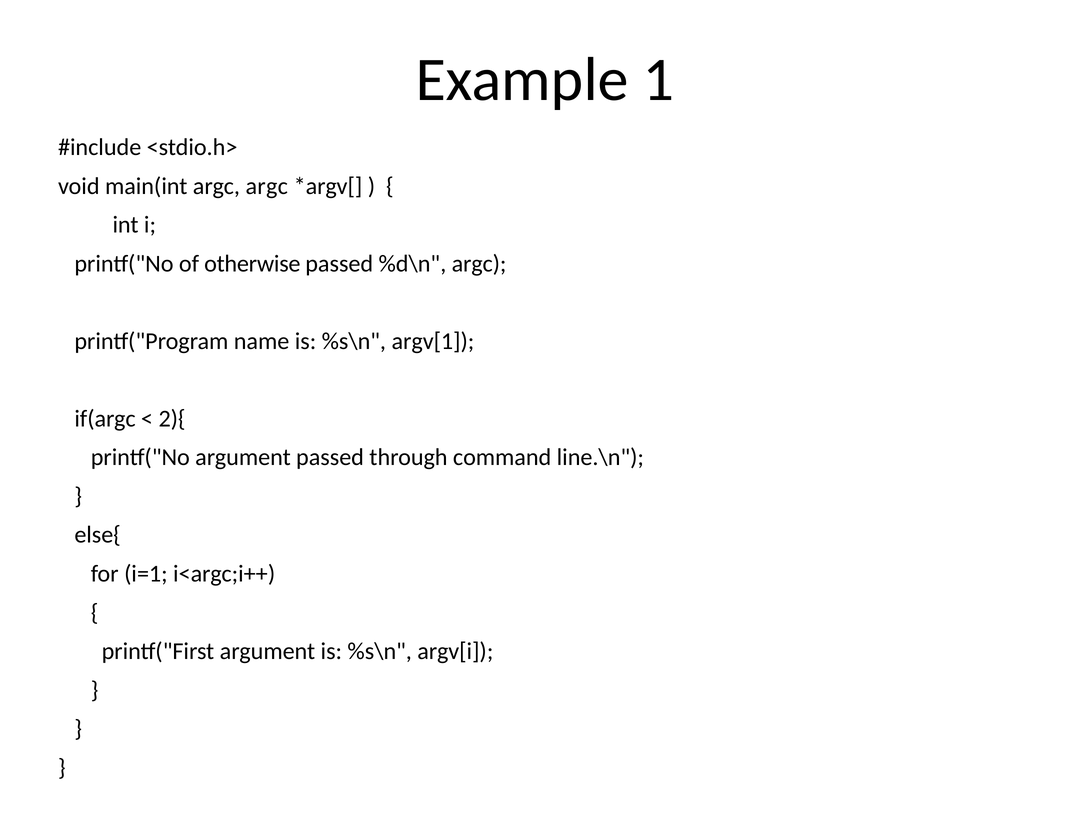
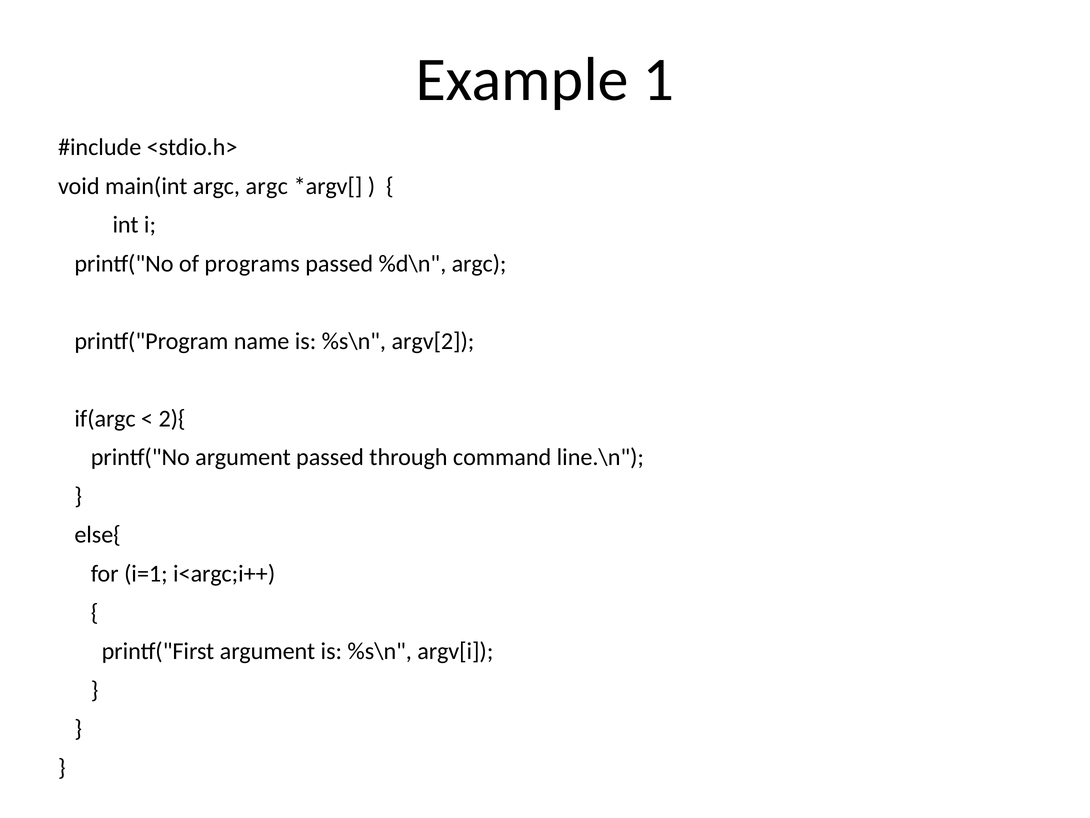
otherwise: otherwise -> programs (252, 263)
argv[1: argv[1 -> argv[2 (433, 341)
